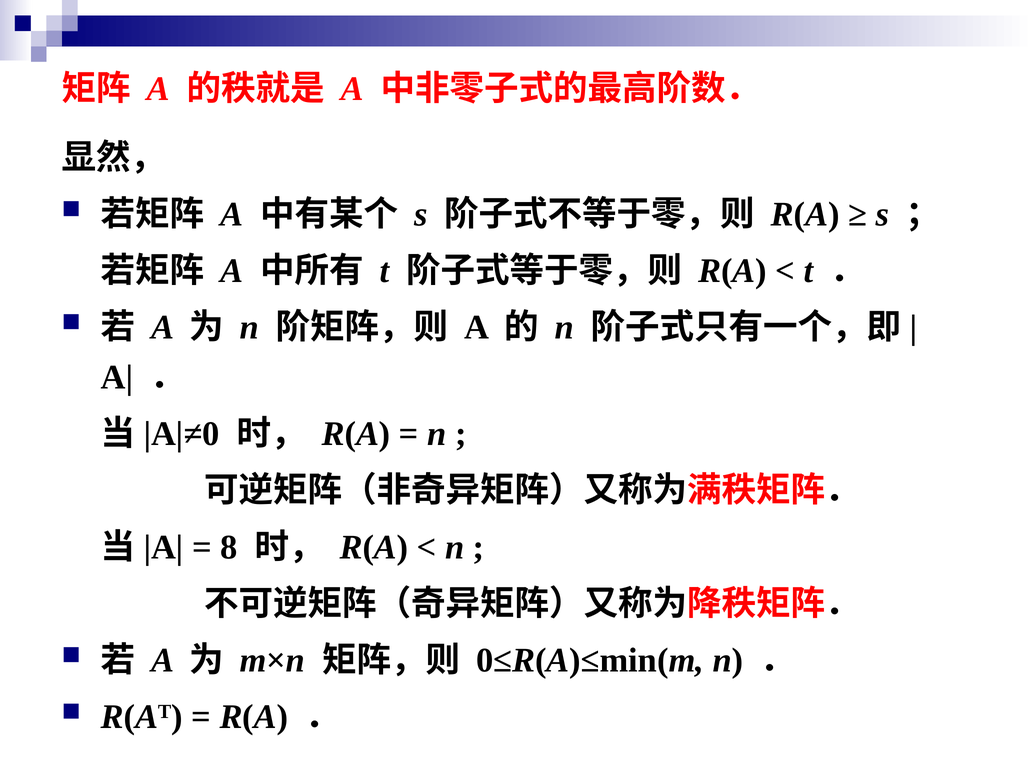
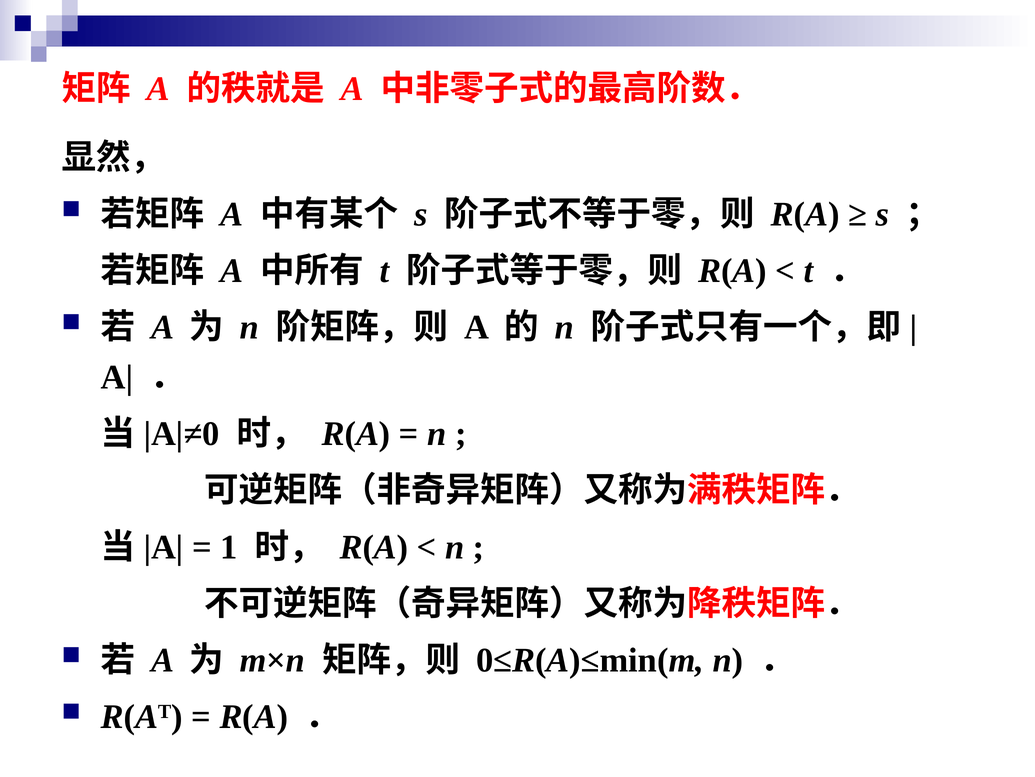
8: 8 -> 1 (229, 547)
